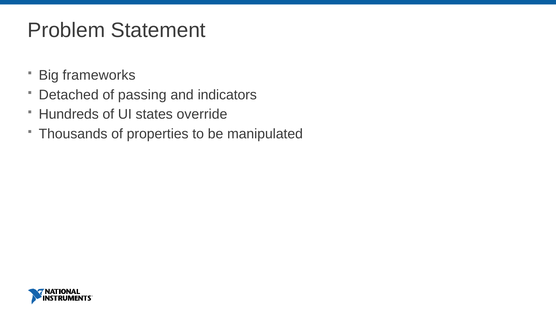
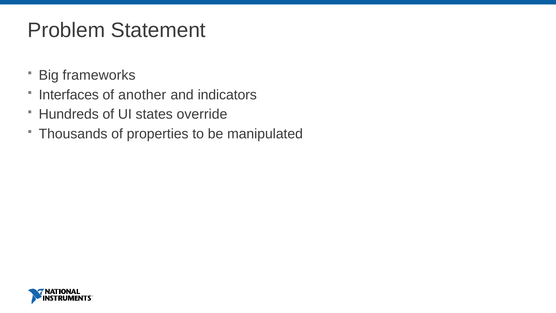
Detached: Detached -> Interfaces (69, 95)
passing: passing -> another (142, 95)
